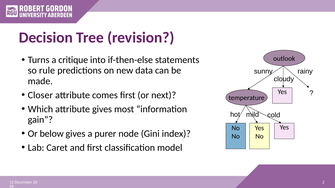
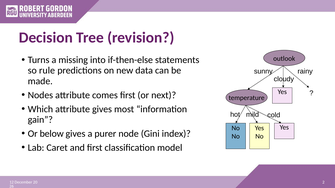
critique: critique -> missing (73, 60)
Closer: Closer -> Nodes (40, 95)
